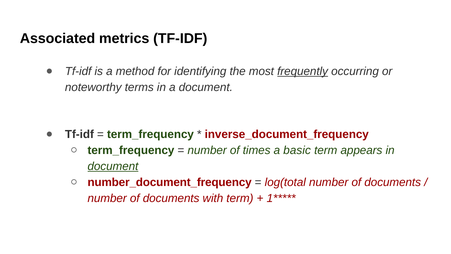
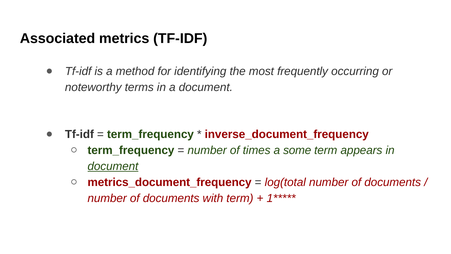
frequently underline: present -> none (303, 71)
basic: basic -> some (297, 150)
number_document_frequency: number_document_frequency -> metrics_document_frequency (170, 182)
